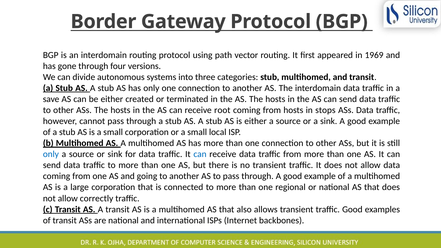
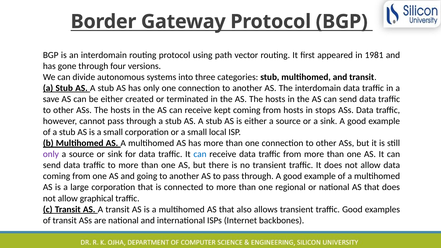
1969: 1969 -> 1981 (374, 55)
root: root -> kept (222, 110)
only colour: blue -> purple (51, 154)
correctly: correctly -> graphical (97, 198)
